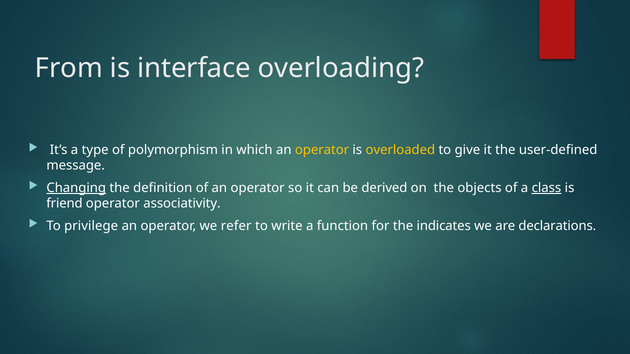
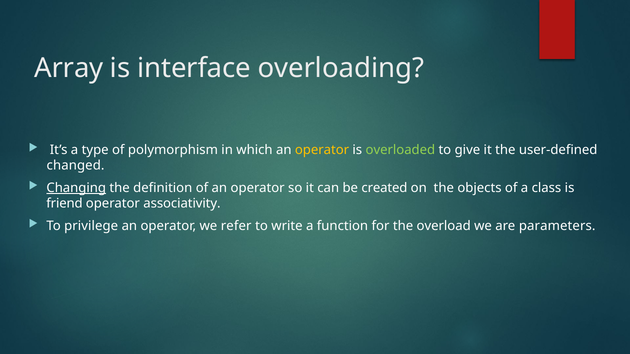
From: From -> Array (69, 68)
overloaded colour: yellow -> light green (400, 150)
message: message -> changed (76, 166)
derived: derived -> created (384, 188)
class underline: present -> none (546, 188)
indicates: indicates -> overload (444, 226)
declarations: declarations -> parameters (557, 226)
